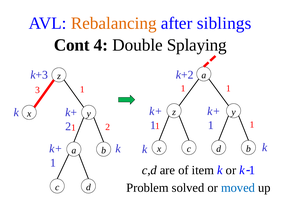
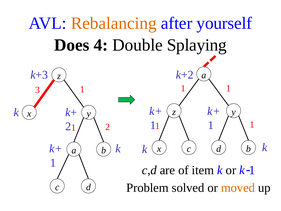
siblings: siblings -> yourself (224, 23)
Cont: Cont -> Does (72, 45)
moved colour: blue -> orange (238, 188)
